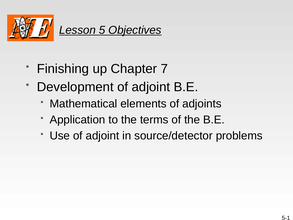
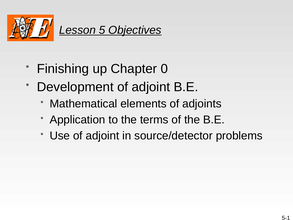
7: 7 -> 0 (164, 69)
